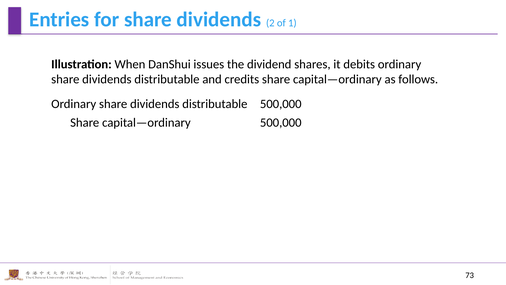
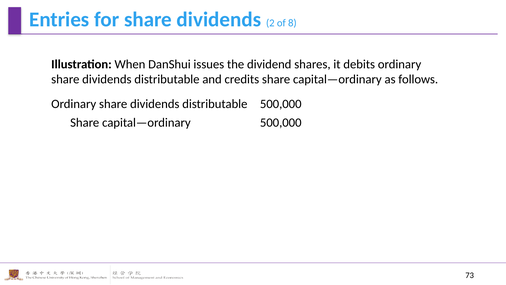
1: 1 -> 8 (292, 23)
